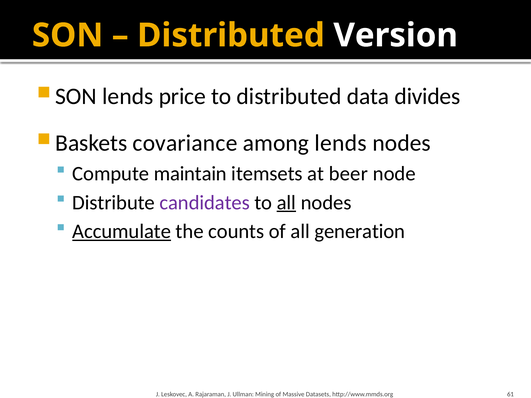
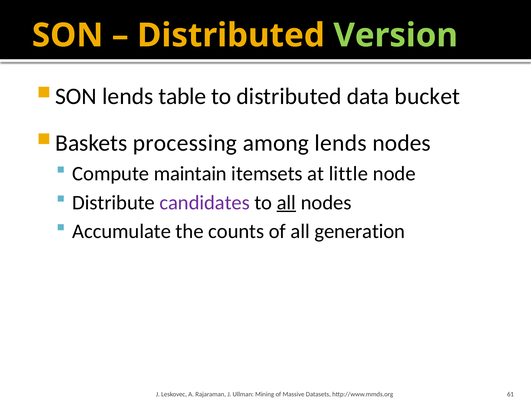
Version colour: white -> light green (396, 35)
price: price -> table (182, 96)
divides: divides -> bucket (427, 96)
covariance: covariance -> processing (185, 143)
beer: beer -> little (348, 174)
Accumulate underline: present -> none (122, 232)
